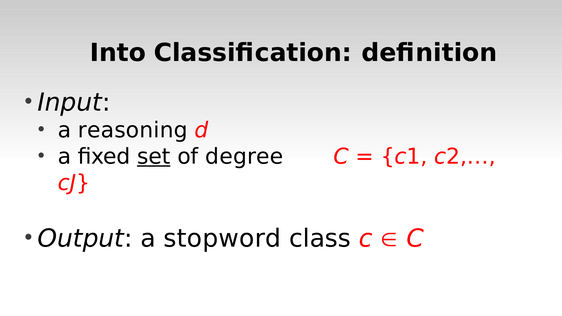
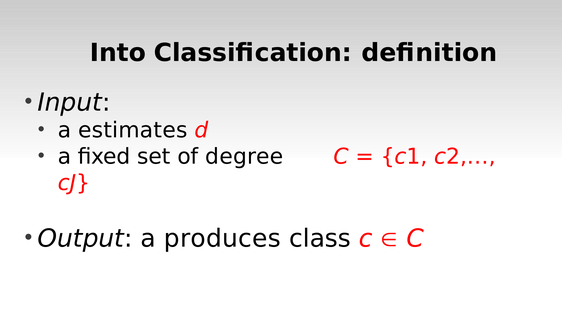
reasoning: reasoning -> estimates (133, 130)
set underline: present -> none (154, 157)
stopword: stopword -> produces (222, 239)
